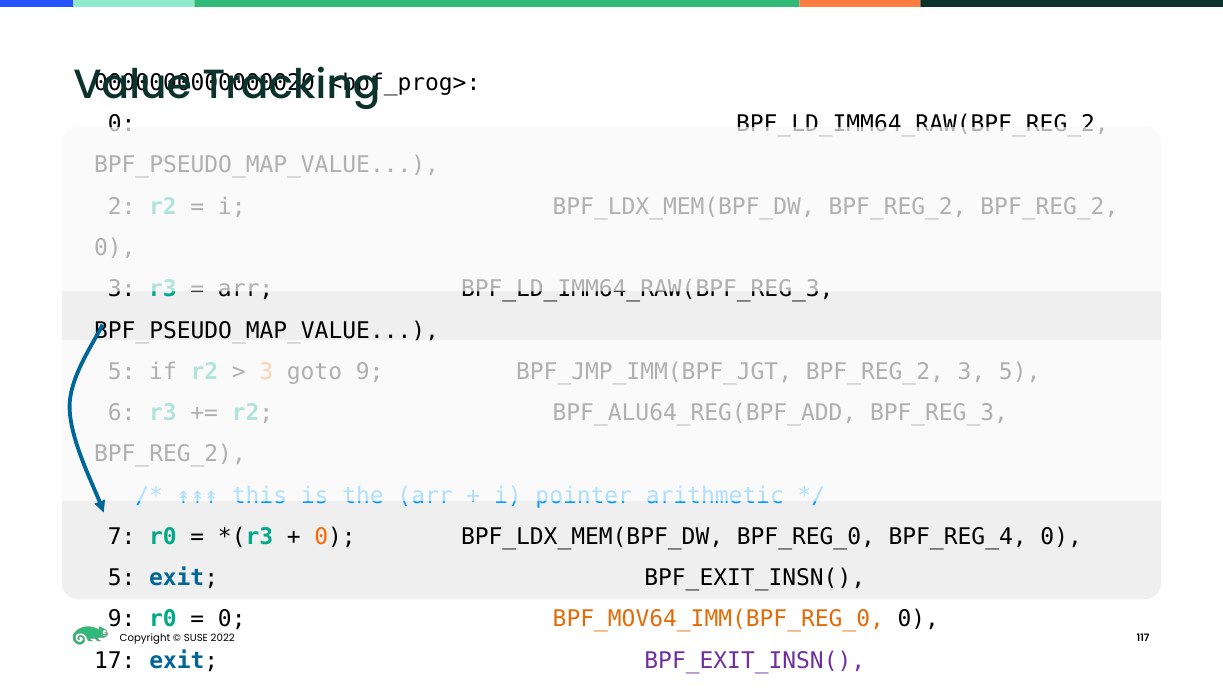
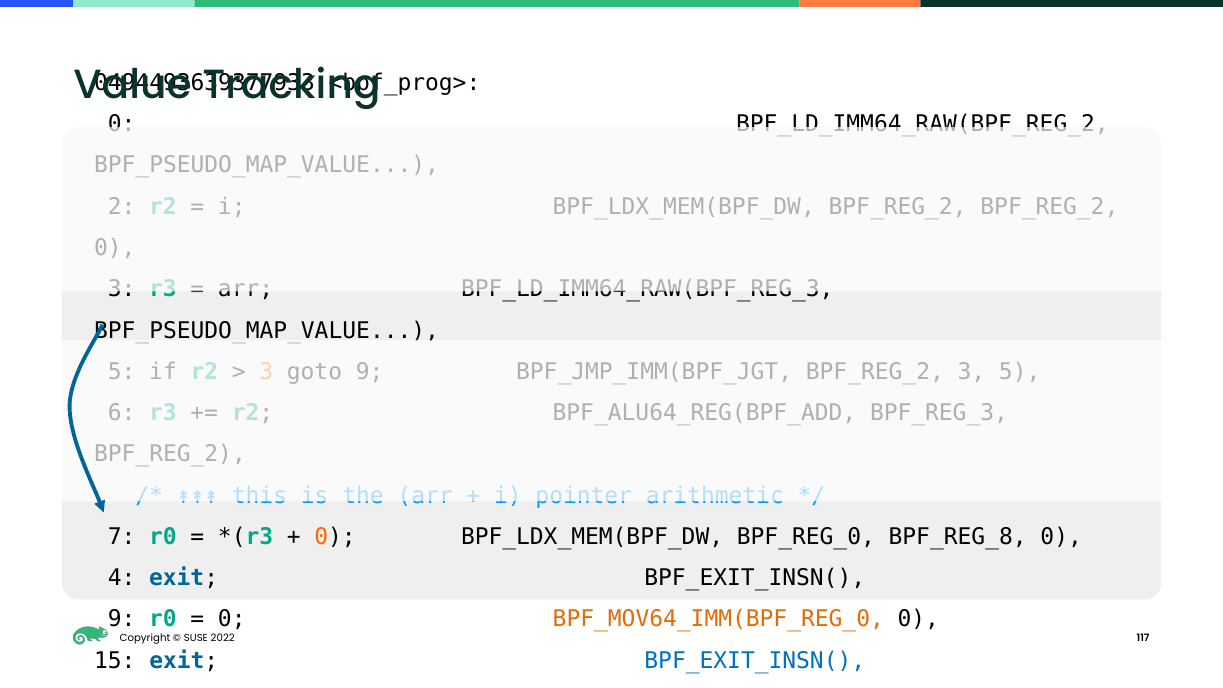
0000000000000020: 0000000000000020 -> 0494493639377933 (204, 83)
BPF_REG_4: BPF_REG_4 -> BPF_REG_8 (958, 537)
5: 5 -> 4 (122, 578)
17: 17 -> 15 (115, 661)
BPF_EXIT_INSN( colour: purple -> blue (755, 661)
